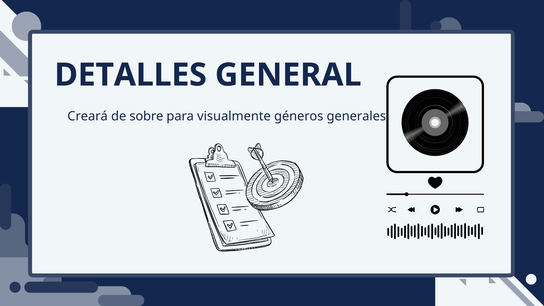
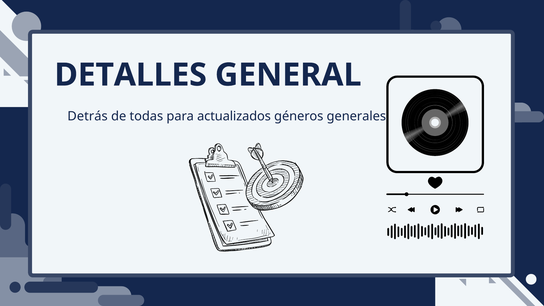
Creará: Creará -> Detrás (88, 116)
sobre: sobre -> todas (146, 116)
visualmente: visualmente -> actualizados (234, 116)
